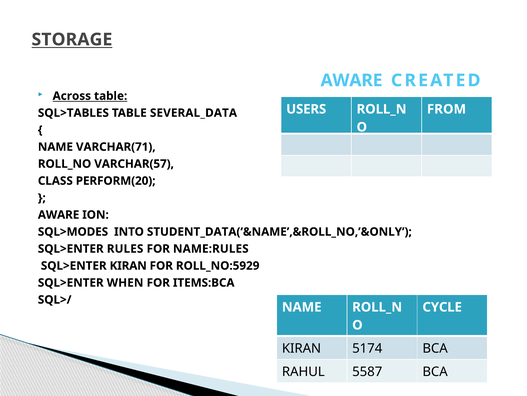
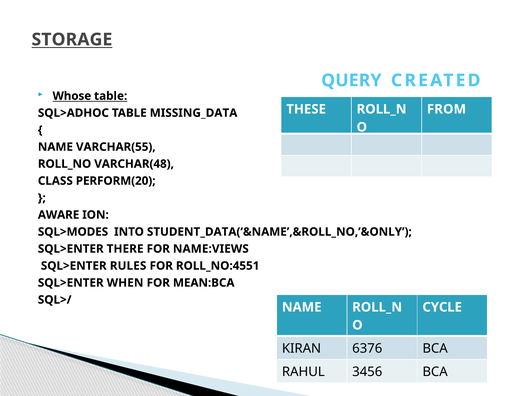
AWARE: AWARE -> QUERY (351, 80)
Across: Across -> Whose (72, 96)
USERS: USERS -> THESE (306, 109)
SQL>TABLES: SQL>TABLES -> SQL>ADHOC (73, 113)
SEVERAL_DATA: SEVERAL_DATA -> MISSING_DATA (194, 113)
VARCHAR(71: VARCHAR(71 -> VARCHAR(55 (116, 147)
VARCHAR(57: VARCHAR(57 -> VARCHAR(48 (134, 164)
RULES: RULES -> THERE (125, 248)
NAME:RULES: NAME:RULES -> NAME:VIEWS (211, 248)
SQL>ENTER KIRAN: KIRAN -> RULES (128, 265)
ROLL_NO:5929: ROLL_NO:5929 -> ROLL_NO:4551 (218, 265)
ITEMS:BCA: ITEMS:BCA -> MEAN:BCA (204, 282)
5174: 5174 -> 6376 (367, 348)
5587: 5587 -> 3456 (367, 371)
